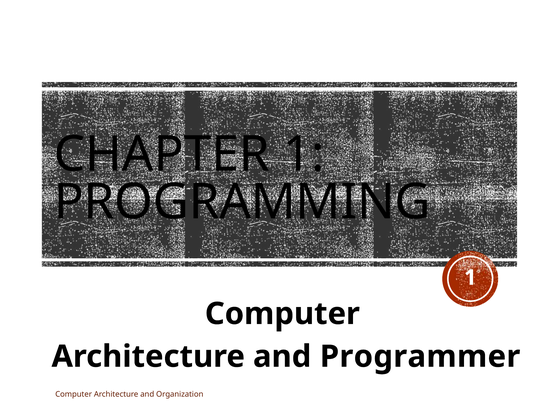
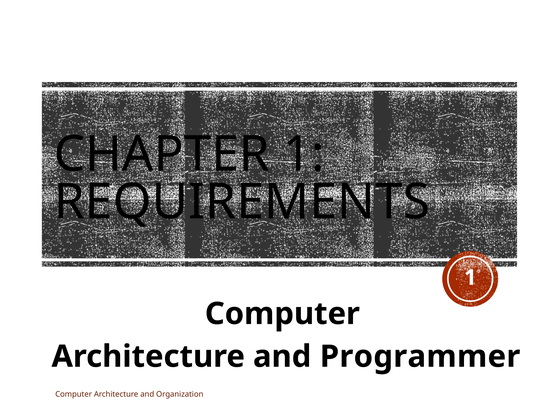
PROGRAMMING: PROGRAMMING -> REQUIREMENTS (242, 202)
